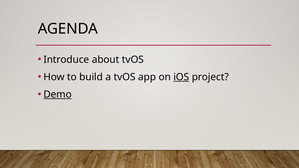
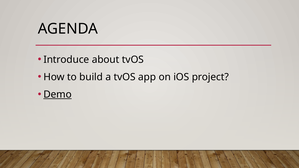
iOS underline: present -> none (181, 77)
